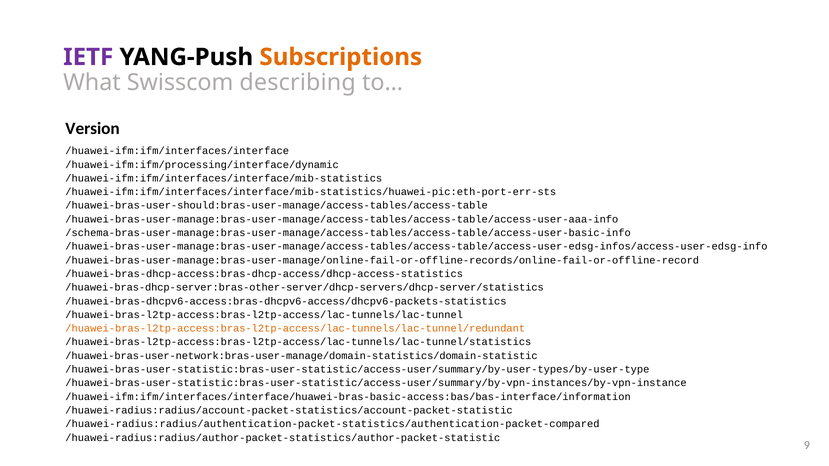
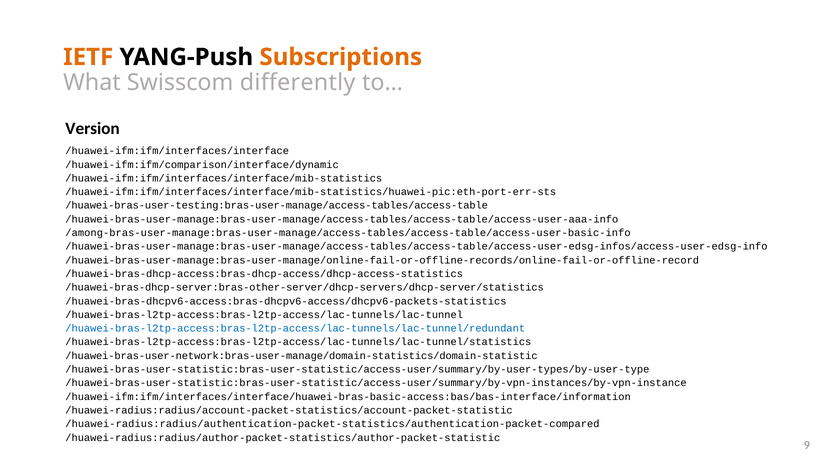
IETF colour: purple -> orange (88, 57)
describing: describing -> differently (298, 83)
/huawei-ifm:ifm/processing/interface/dynamic: /huawei-ifm:ifm/processing/interface/dynamic -> /huawei-ifm:ifm/comparison/interface/dynamic (202, 165)
/huawei-bras-user-should:bras-user-manage/access-tables/access-table: /huawei-bras-user-should:bras-user-manage/access-tables/access-table -> /huawei-bras-user-testing:bras-user-manage/access-tables/access-table (277, 206)
/schema-bras-user-manage:bras-user-manage/access-tables/access-table/access-user-basic-info: /schema-bras-user-manage:bras-user-manage/access-tables/access-table/access-user-basic-info -> /among-bras-user-manage:bras-user-manage/access-tables/access-table/access-user-basic-info (348, 233)
/huawei-bras-l2tp-access:bras-l2tp-access/lac-tunnels/lac-tunnel/redundant colour: orange -> blue (295, 329)
